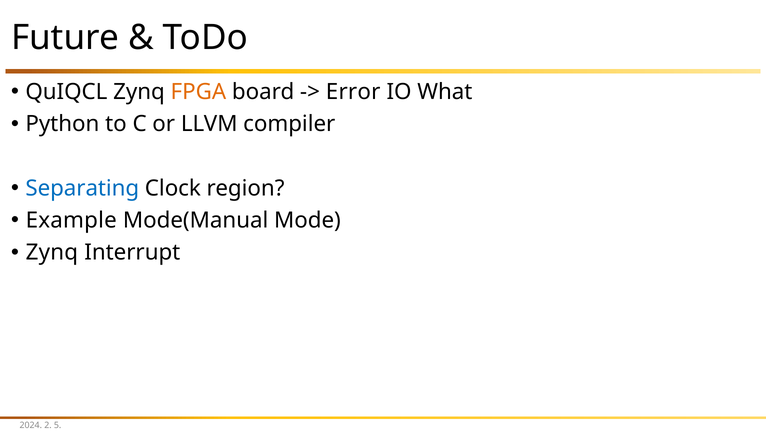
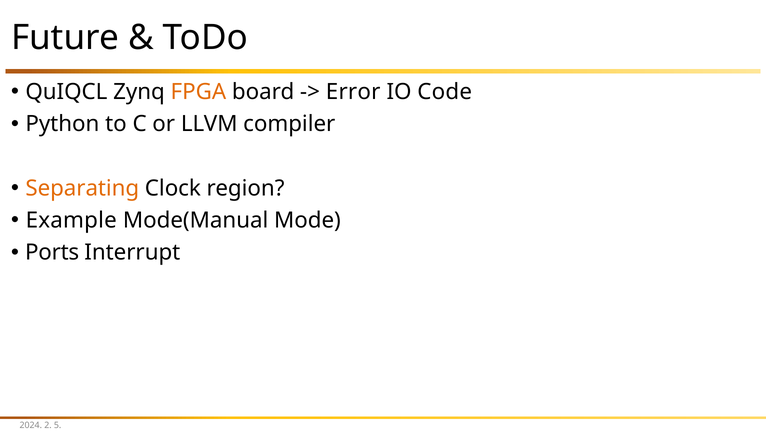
What: What -> Code (445, 92)
Separating colour: blue -> orange (82, 188)
Zynq: Zynq -> Ports (52, 252)
